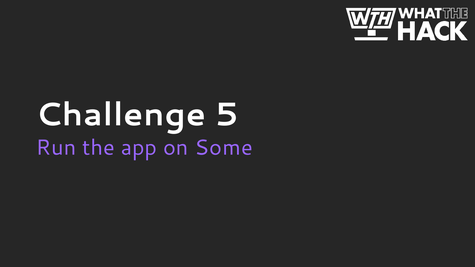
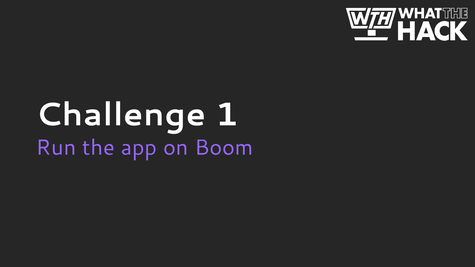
5: 5 -> 1 (227, 115)
Some: Some -> Boom (224, 148)
